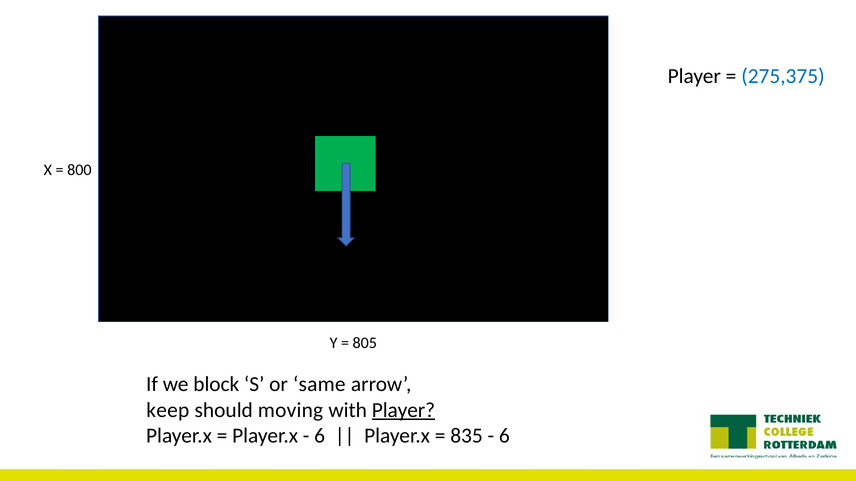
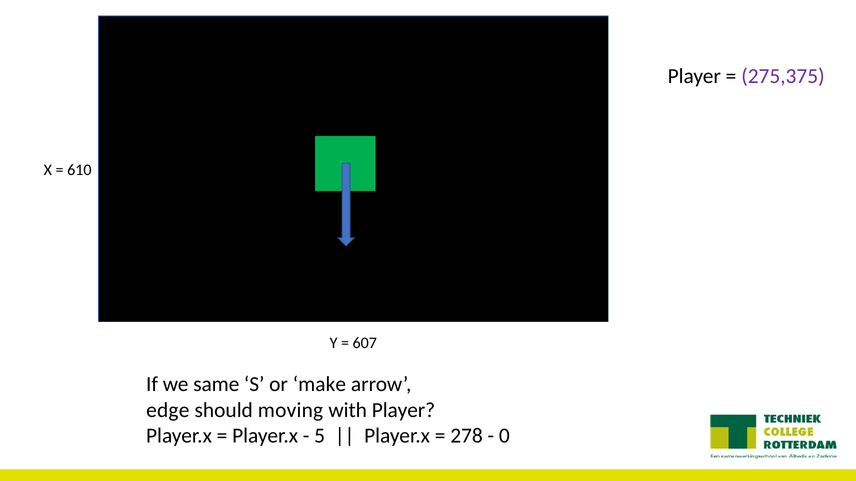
275,375 colour: blue -> purple (783, 76)
800: 800 -> 610 (79, 170)
805: 805 -> 607 (365, 343)
block: block -> same (216, 385)
same: same -> make (319, 385)
keep: keep -> edge (168, 410)
Player underline: present -> none (403, 410)
6: 6 -> 5 (320, 436)
835: 835 -> 278 (467, 436)
6: 6 -> 0 (504, 436)
